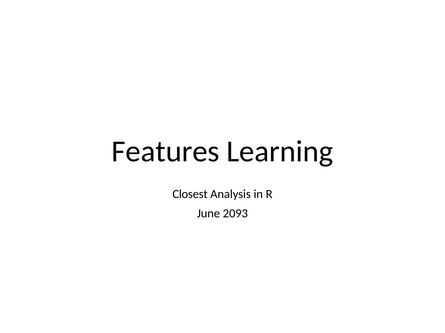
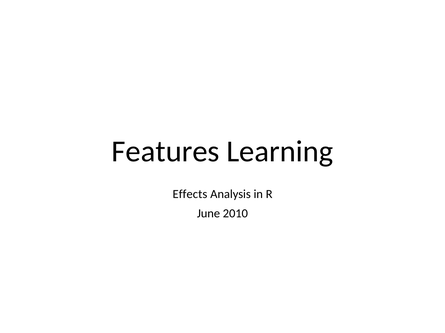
Closest: Closest -> Effects (190, 195)
2093: 2093 -> 2010 (235, 214)
